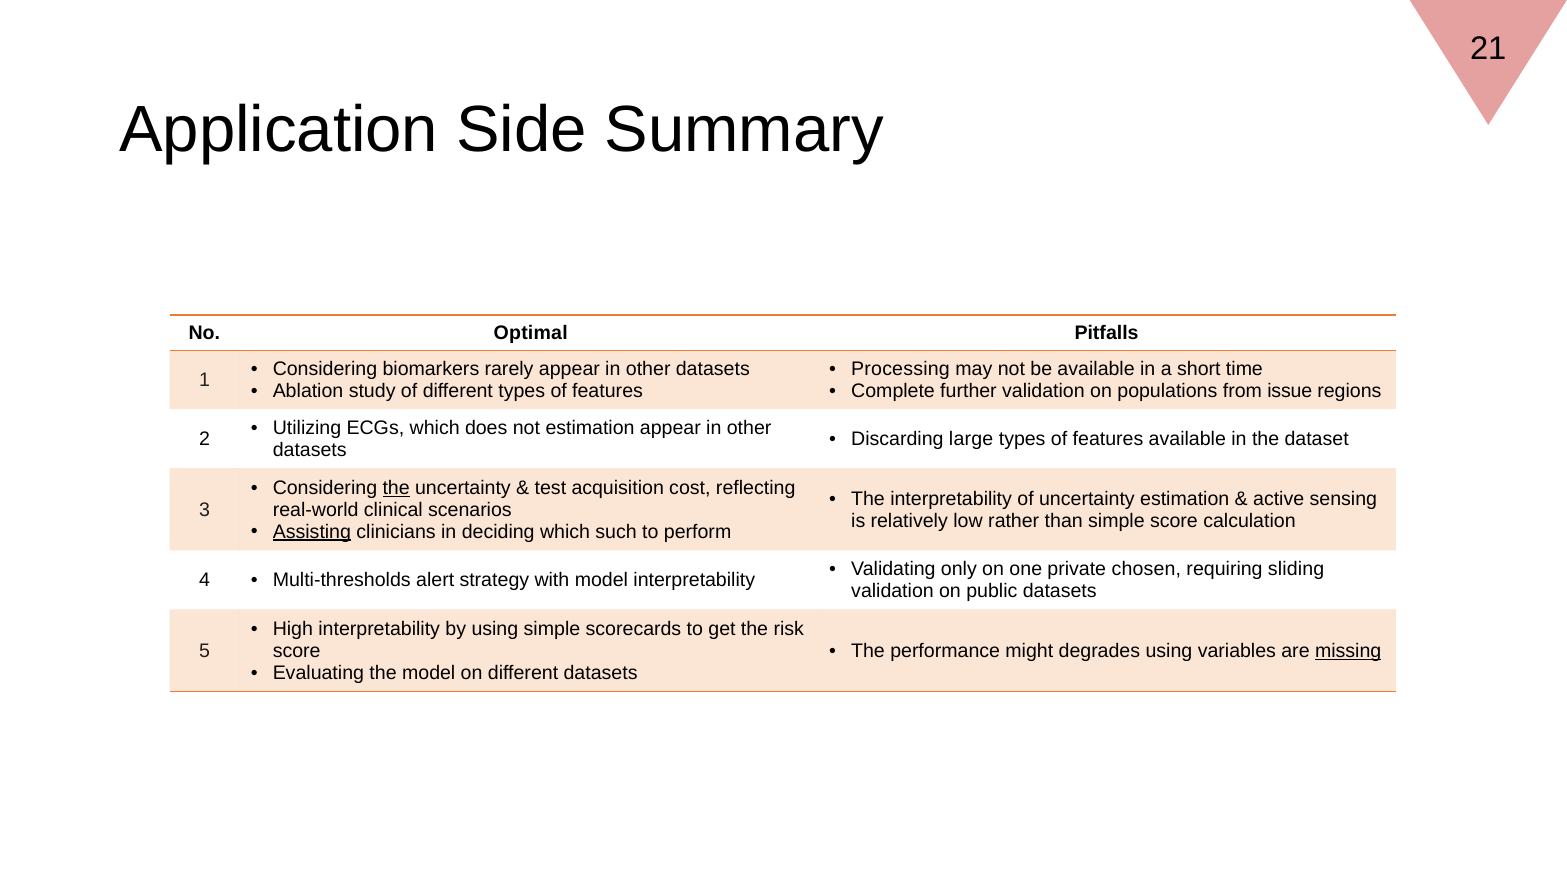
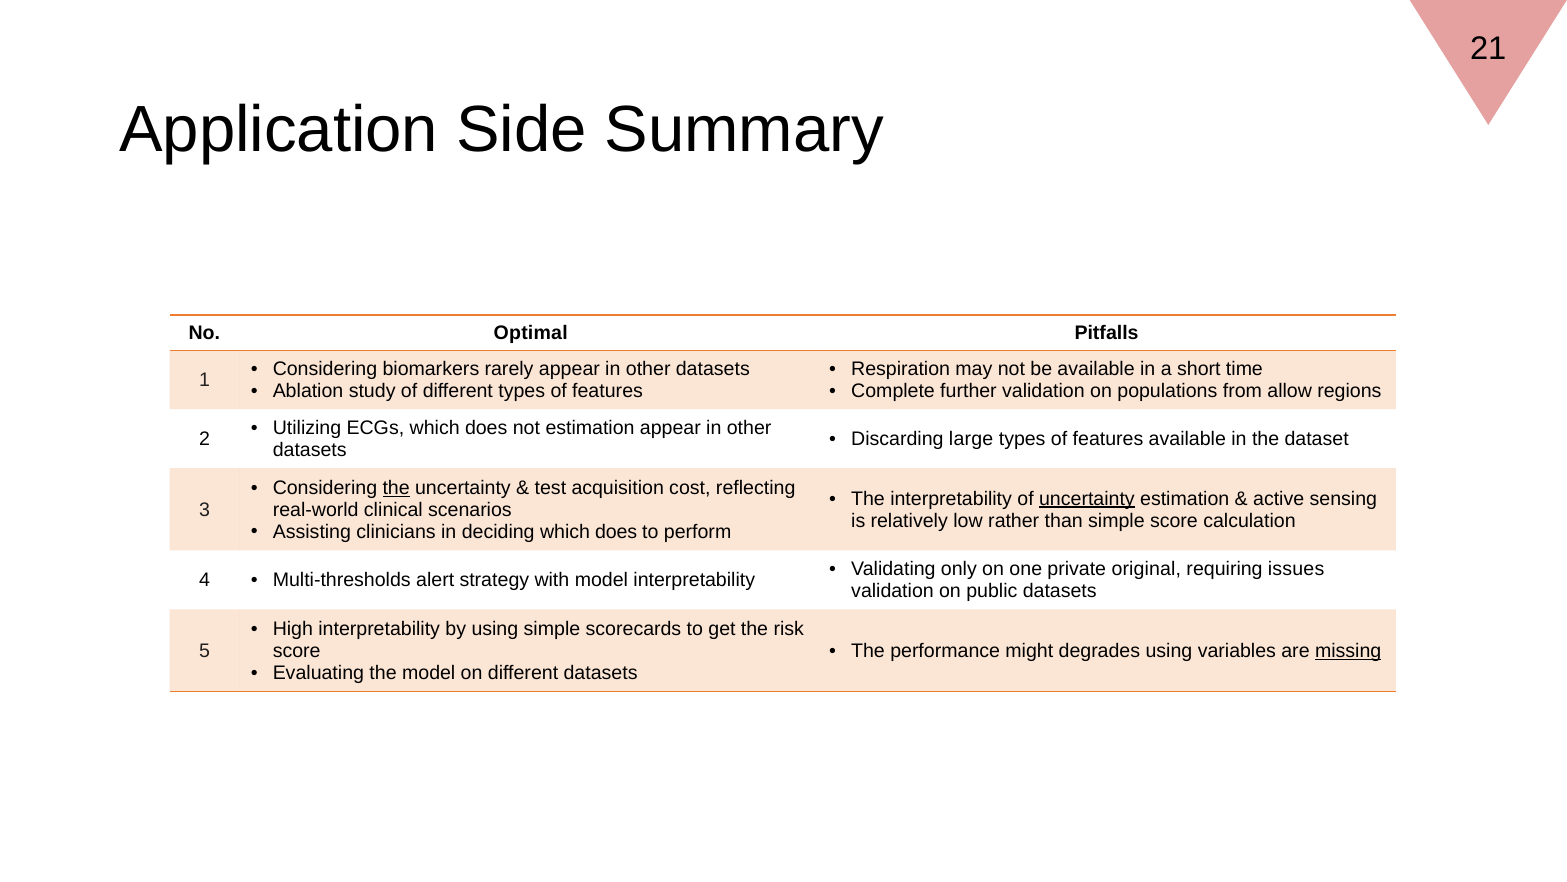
Processing: Processing -> Respiration (901, 369)
issue: issue -> allow (1290, 391)
uncertainty underline: none -> present (1087, 498)
Assisting underline: present -> none (312, 531)
deciding which such: such -> does (616, 531)
chosen: chosen -> original (1146, 569)
sliding: sliding -> issues (1296, 569)
